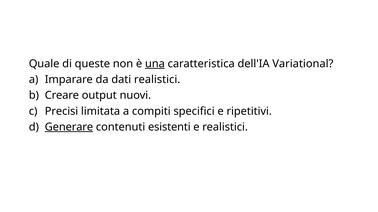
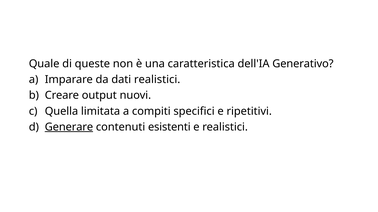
una underline: present -> none (155, 64)
Variational: Variational -> Generativo (303, 64)
Precisi: Precisi -> Quella (61, 111)
